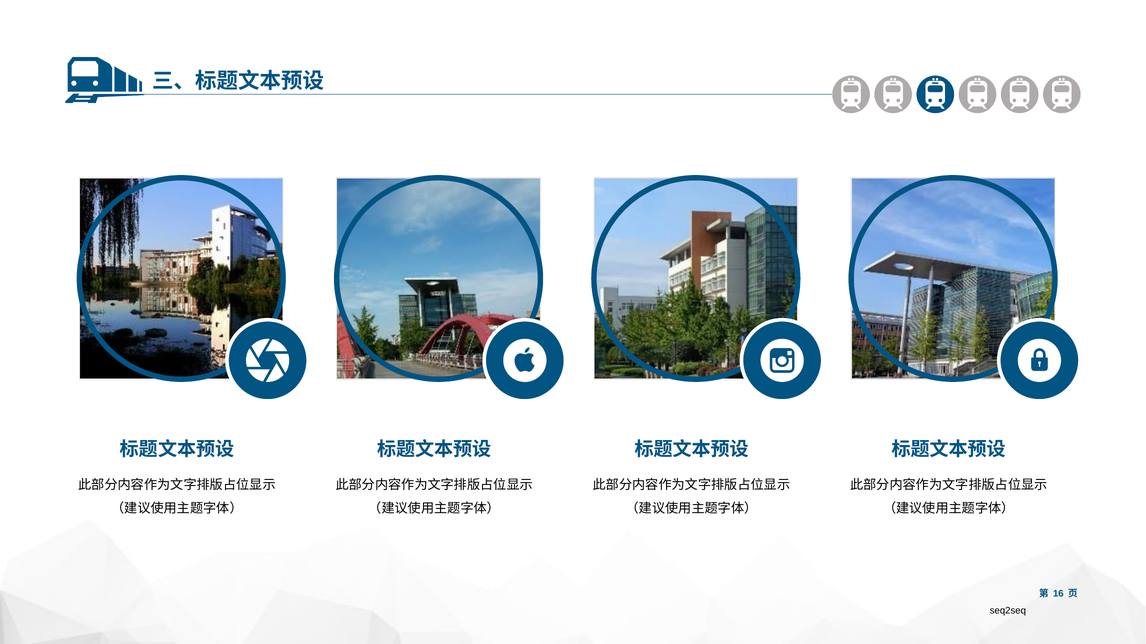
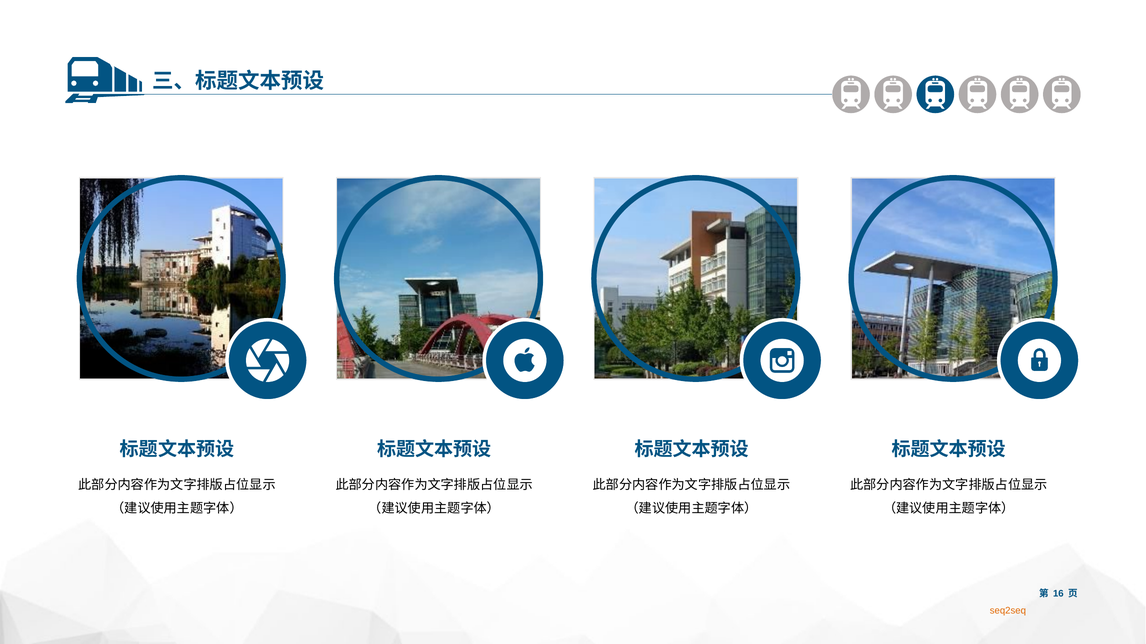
seq2seq colour: black -> orange (1008, 611)
